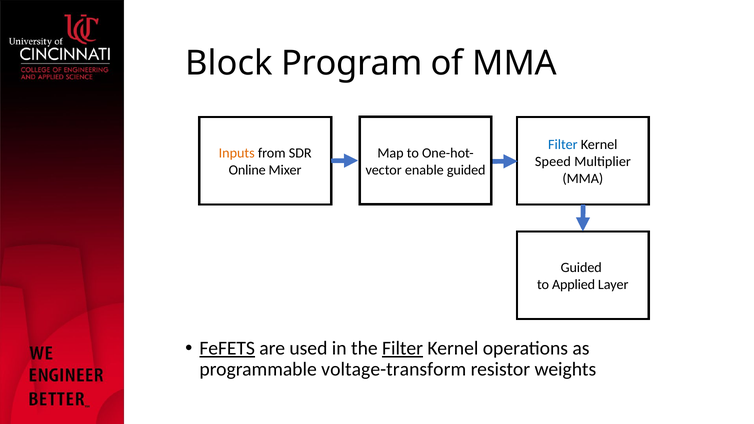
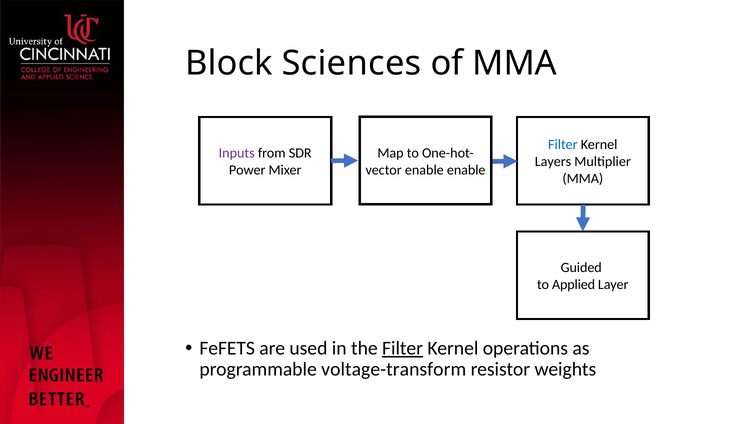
Program: Program -> Sciences (351, 63)
Inputs colour: orange -> purple (237, 153)
Speed: Speed -> Layers (553, 162)
enable guided: guided -> enable (466, 170)
Online: Online -> Power (247, 170)
FeFETS underline: present -> none (227, 348)
